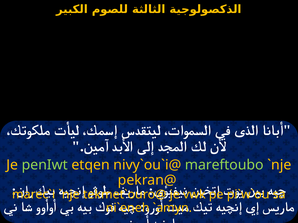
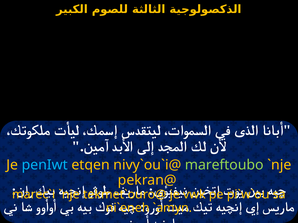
penIwt colour: light green -> light blue (45, 165)
